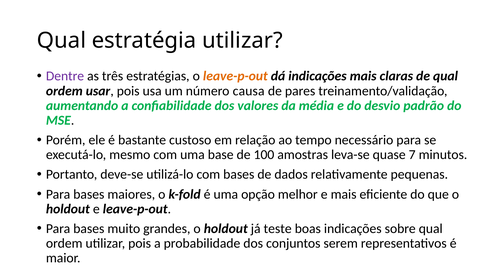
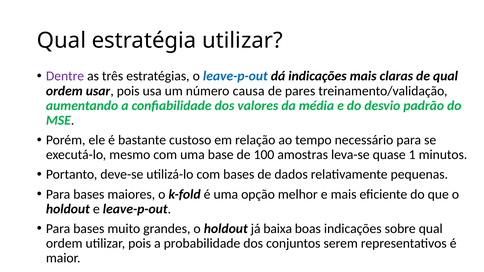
leave-p-out colour: orange -> blue (235, 76)
7: 7 -> 1 (412, 155)
teste: teste -> baixa (278, 229)
